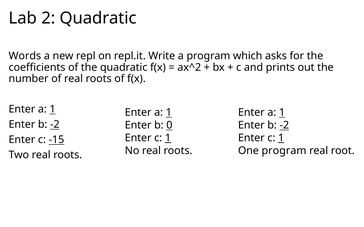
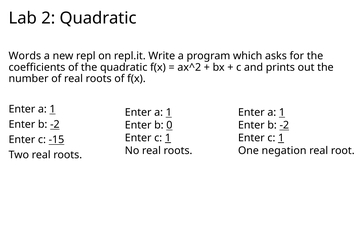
One program: program -> negation (284, 151)
